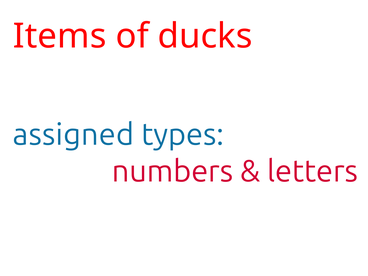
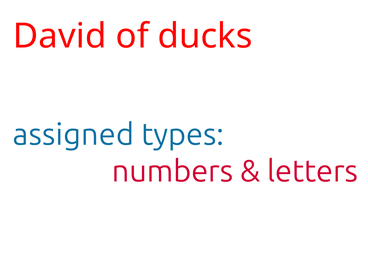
Items: Items -> David (60, 36)
